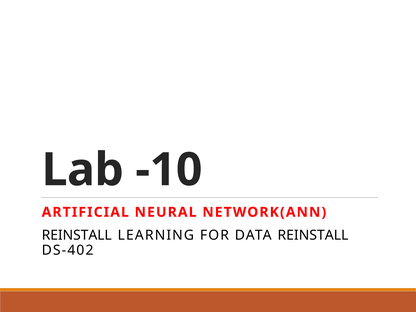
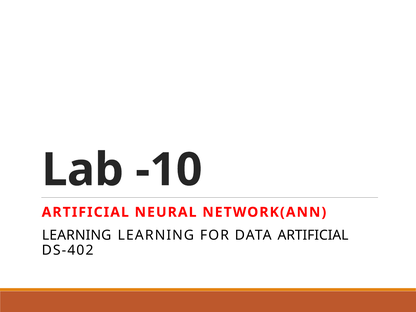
REINSTALL: REINSTALL -> LEARNING (77, 235)
DATA REINSTALL: REINSTALL -> ARTIFICIAL (313, 235)
